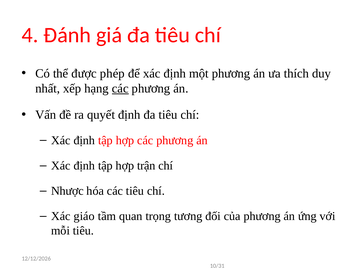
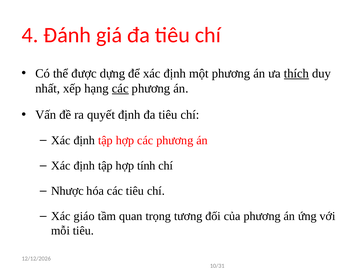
phép: phép -> dựng (112, 74)
thích underline: none -> present (296, 74)
trận: trận -> tính (146, 166)
